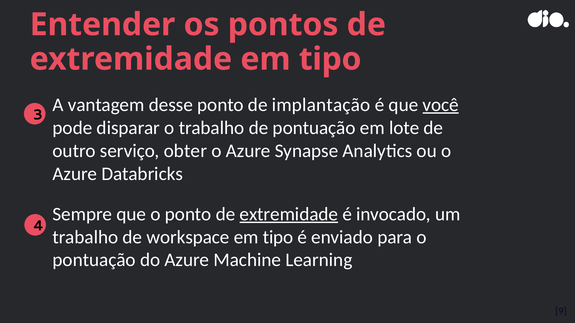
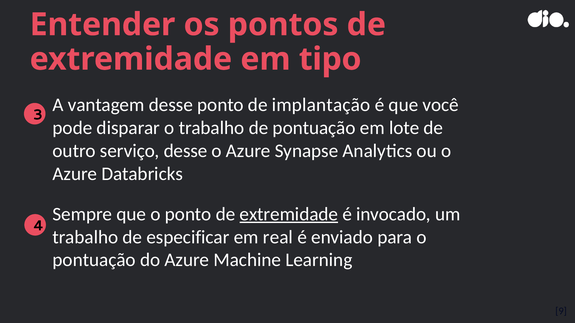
você underline: present -> none (441, 105)
serviço obter: obter -> desse (185, 151)
workspace: workspace -> especificar (188, 237)
tipo: tipo -> real (278, 237)
